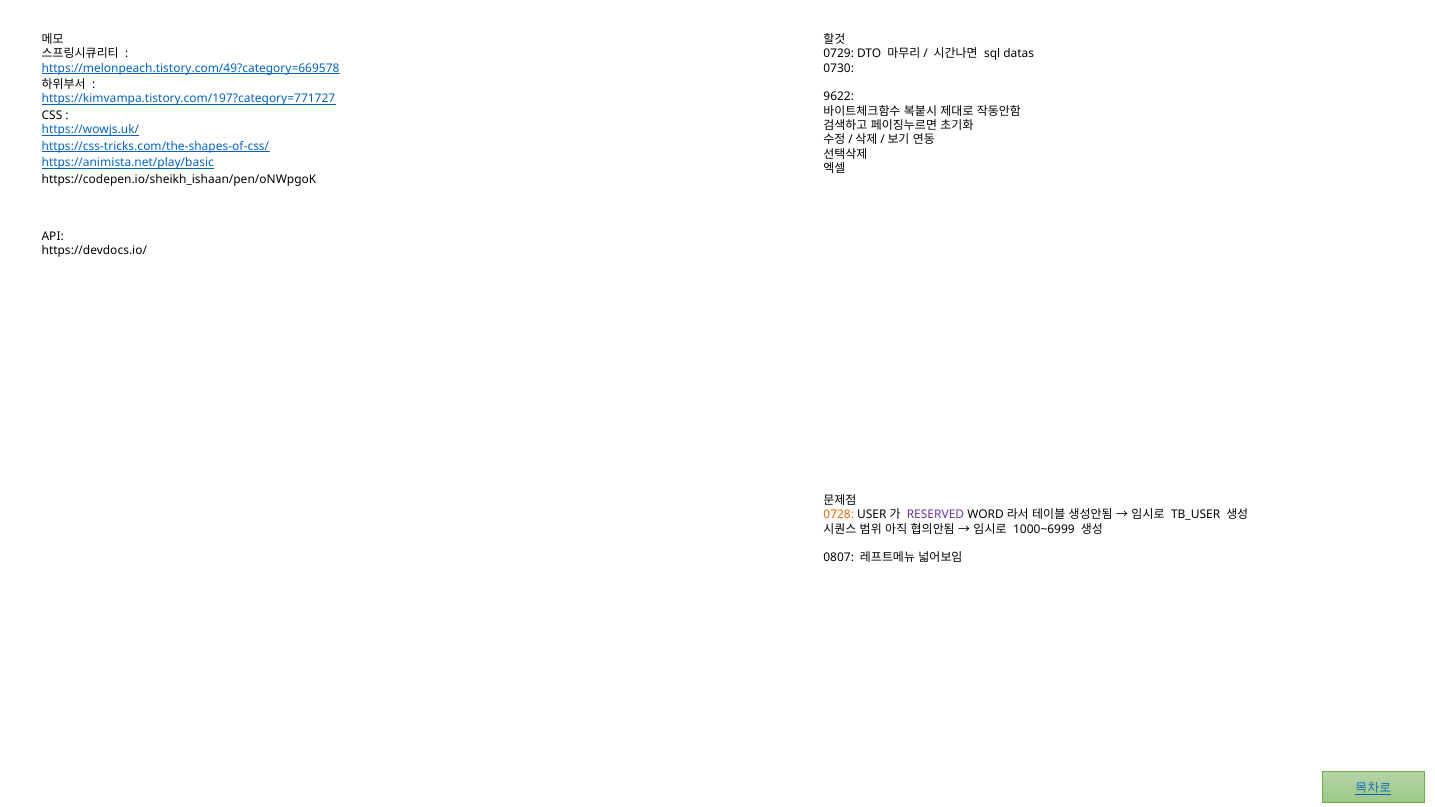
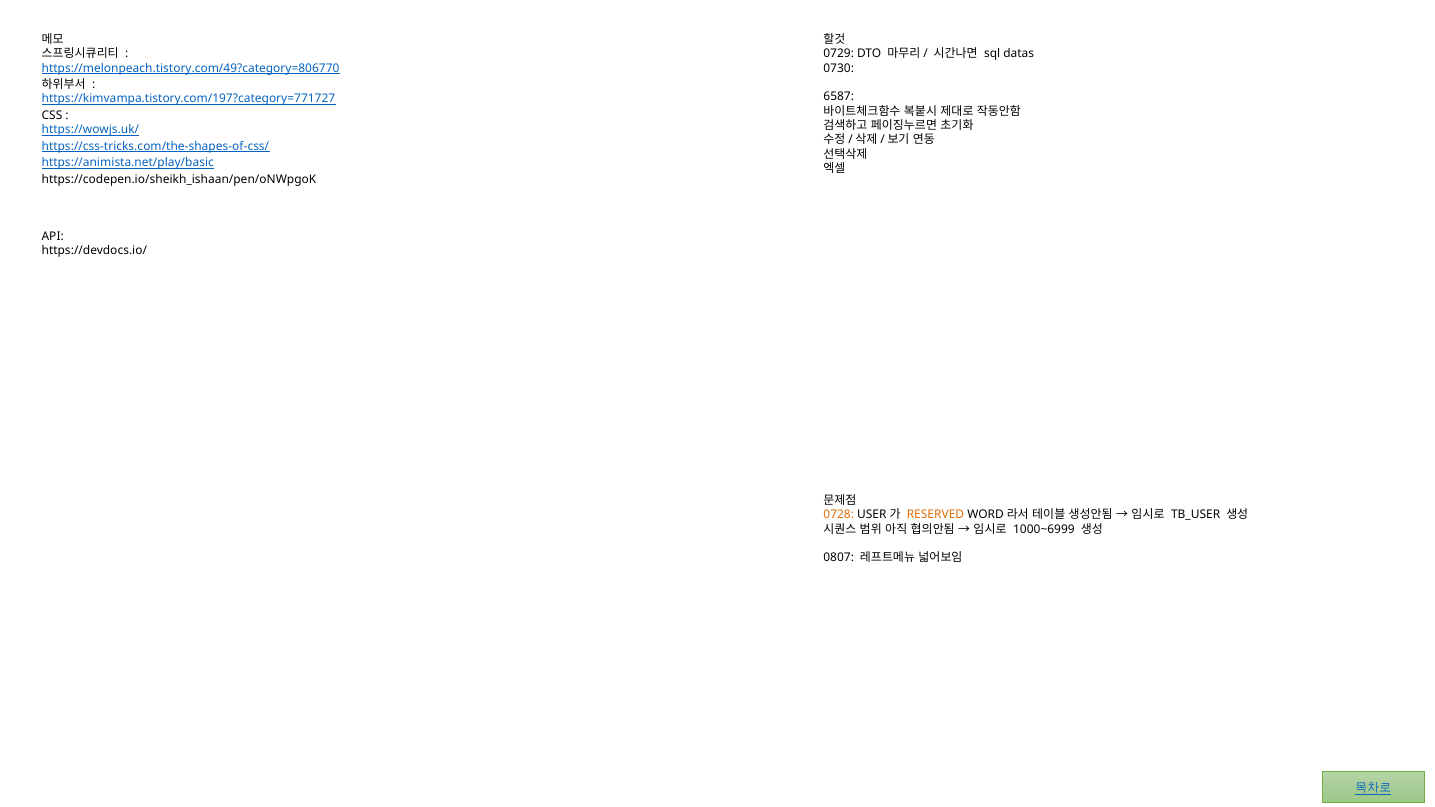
https://melonpeach.tistory.com/49?category=669578: https://melonpeach.tistory.com/49?category=669578 -> https://melonpeach.tistory.com/49?category=806770 (191, 68)
9622: 9622 -> 6587 (839, 97)
RESERVED colour: purple -> orange (935, 515)
